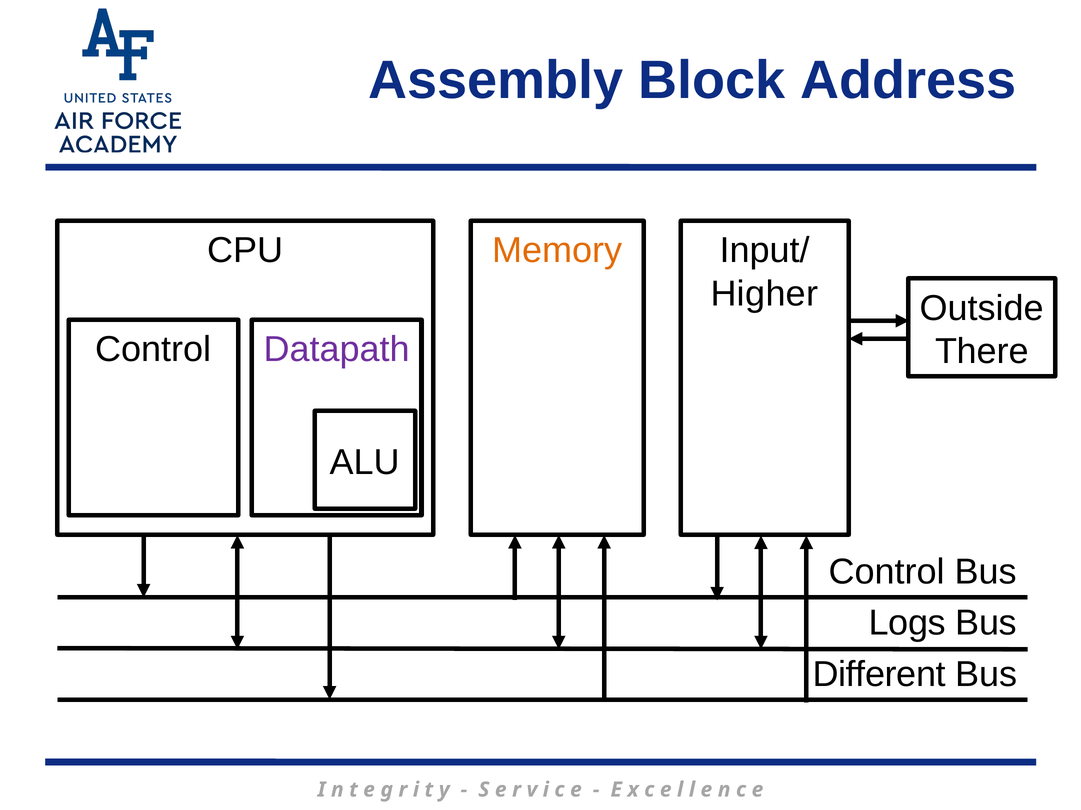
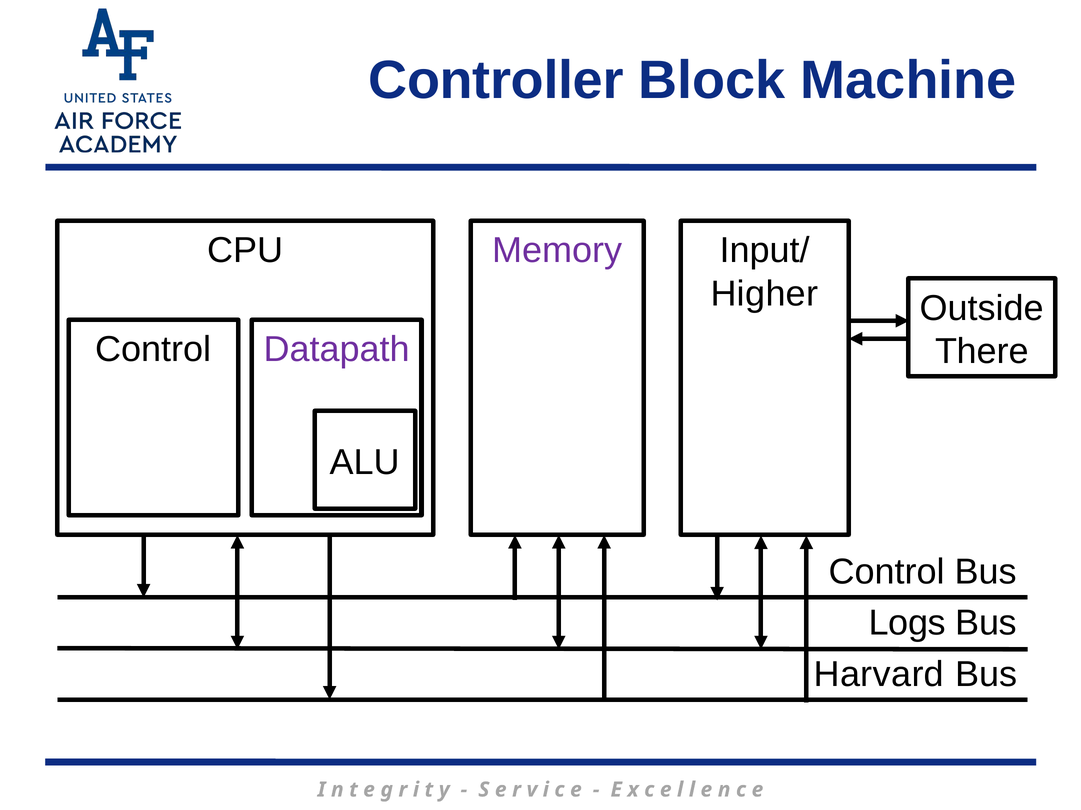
Assembly: Assembly -> Controller (496, 80)
Address: Address -> Machine (908, 80)
Memory colour: orange -> purple (557, 251)
Different: Different -> Harvard (879, 675)
